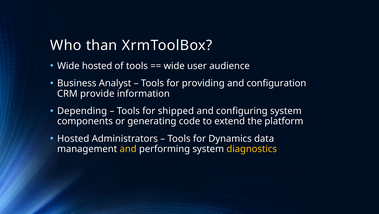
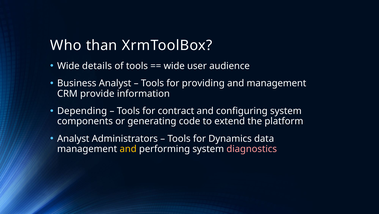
Wide hosted: hosted -> details (97, 66)
and configuration: configuration -> management (276, 83)
shipped: shipped -> contract (176, 111)
Hosted: Hosted -> Analyst (73, 138)
diagnostics colour: yellow -> pink (252, 148)
